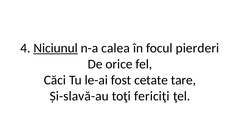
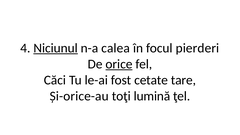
orice underline: none -> present (119, 64)
Și-slavă-au: Și-slavă-au -> Și-orice-au (79, 96)
fericiţi: fericiţi -> lumină (152, 96)
